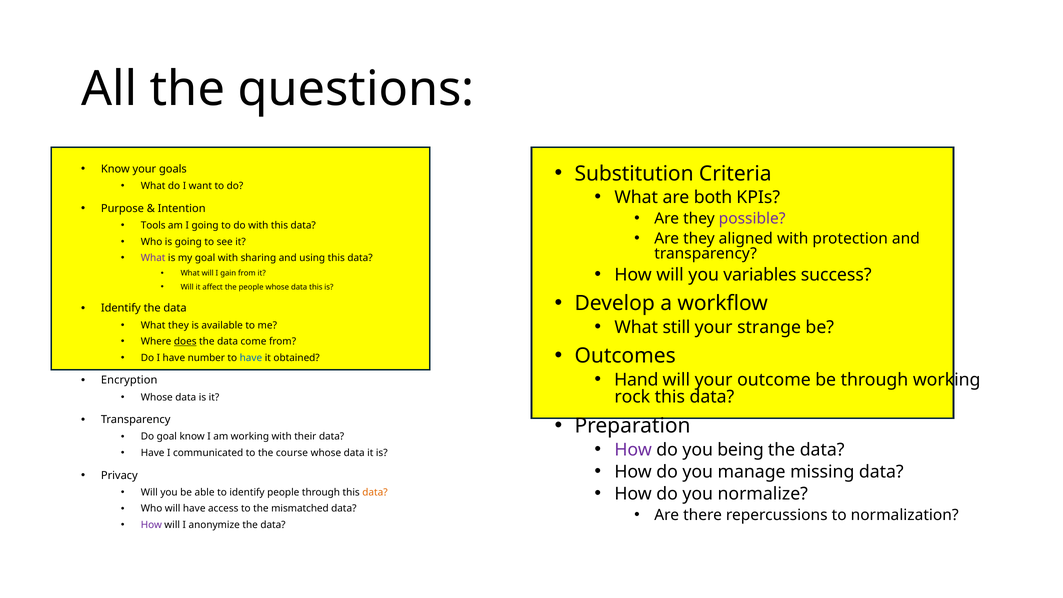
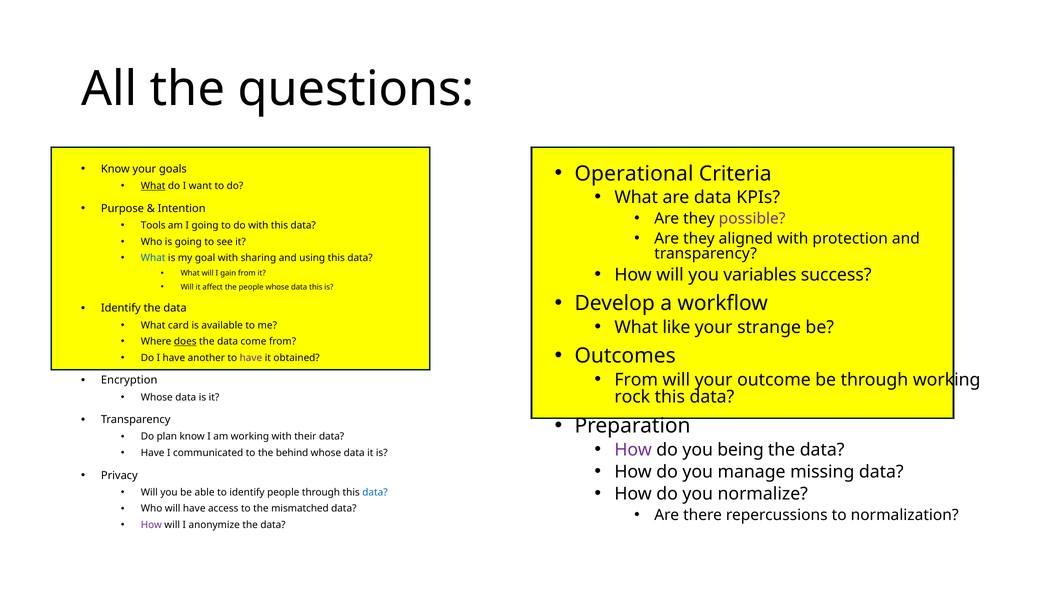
Substitution: Substitution -> Operational (634, 174)
What underline: none -> present (153, 186)
are both: both -> data (713, 198)
What colour: purple -> blue (153, 258)
still: still -> like (676, 327)
What they: they -> card (178, 325)
number: number -> another (206, 358)
have colour: blue -> purple (251, 358)
Hand: Hand -> From (636, 380)
Do goal: goal -> plan (167, 437)
course: course -> behind (292, 453)
data colour: orange -> blue (375, 492)
